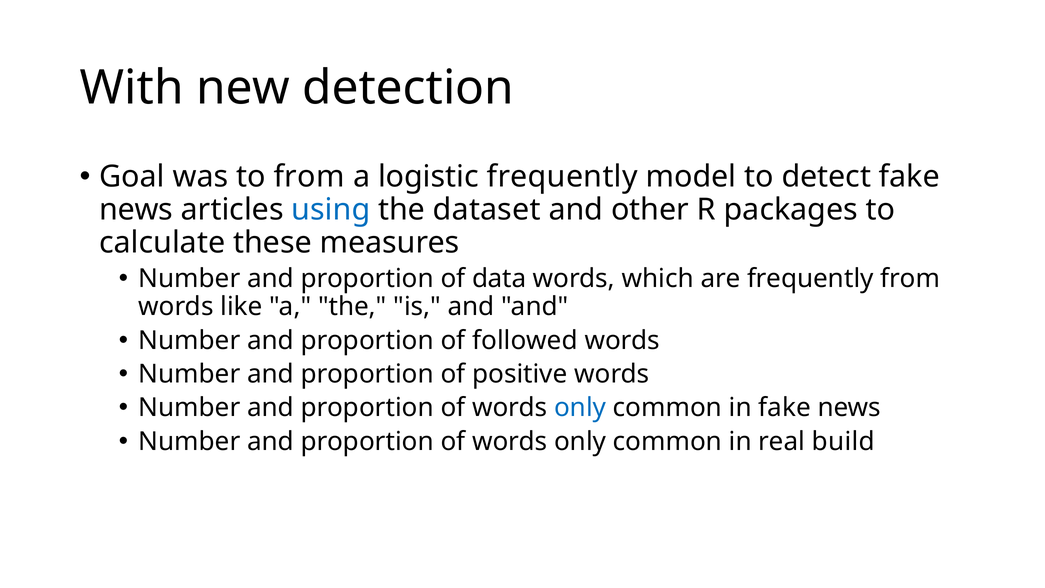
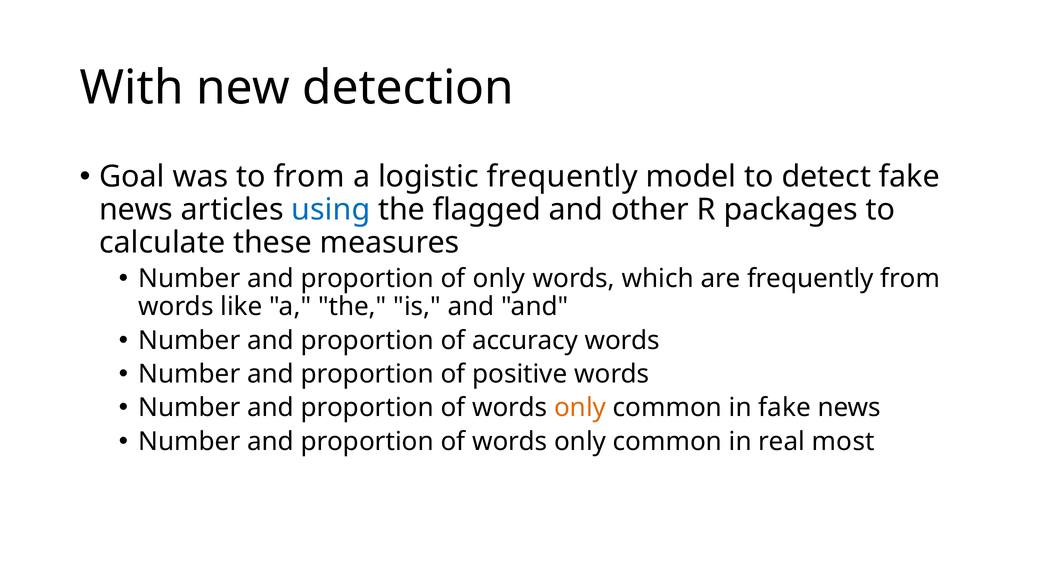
dataset: dataset -> flagged (487, 210)
of data: data -> only (499, 279)
followed: followed -> accuracy (525, 340)
only colour: blue -> orange (580, 408)
build: build -> most (843, 441)
